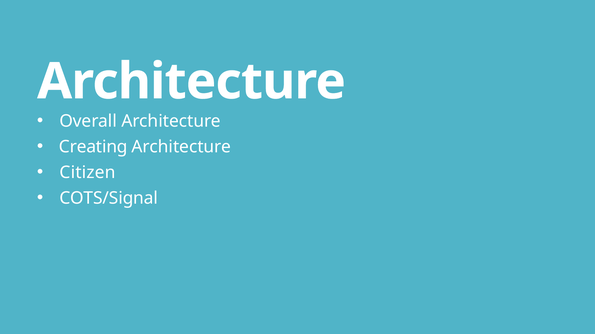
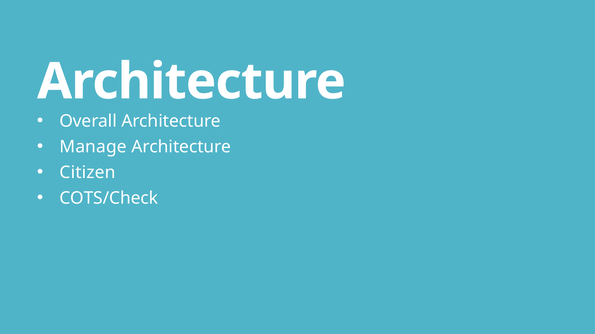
Creating: Creating -> Manage (93, 147)
COTS/Signal: COTS/Signal -> COTS/Check (109, 198)
